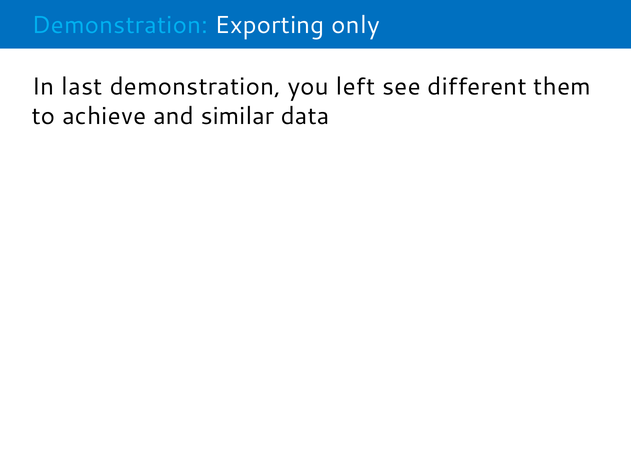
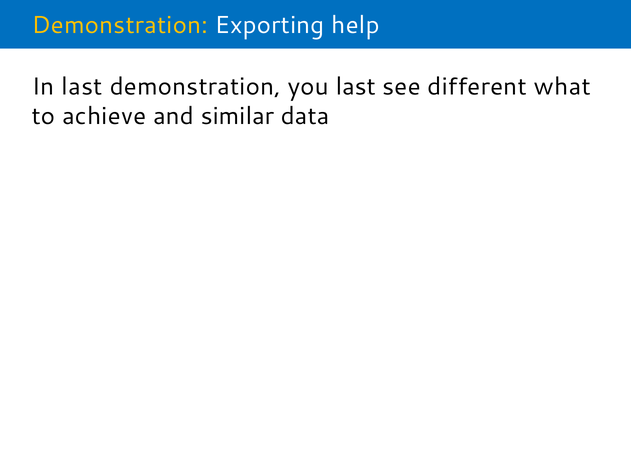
Demonstration colour: light blue -> yellow (120, 25)
only: only -> help (356, 25)
you left: left -> last (356, 87)
them: them -> what (562, 87)
